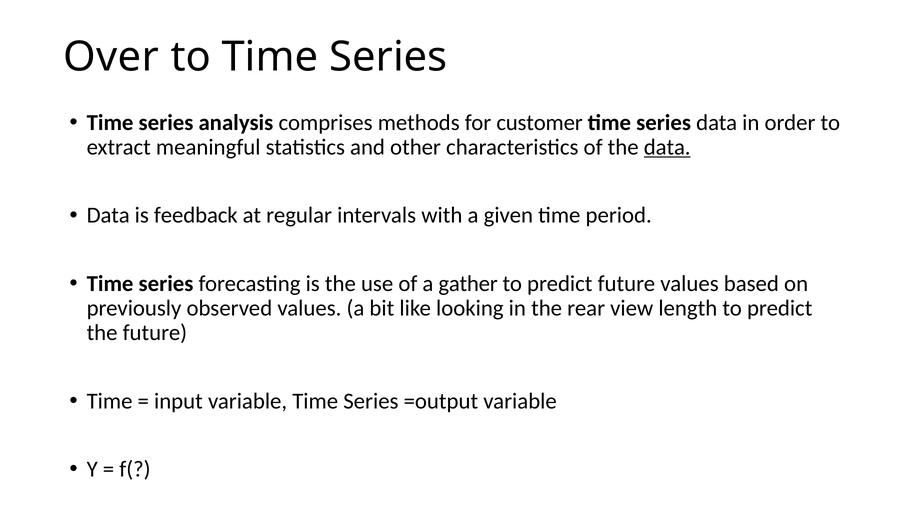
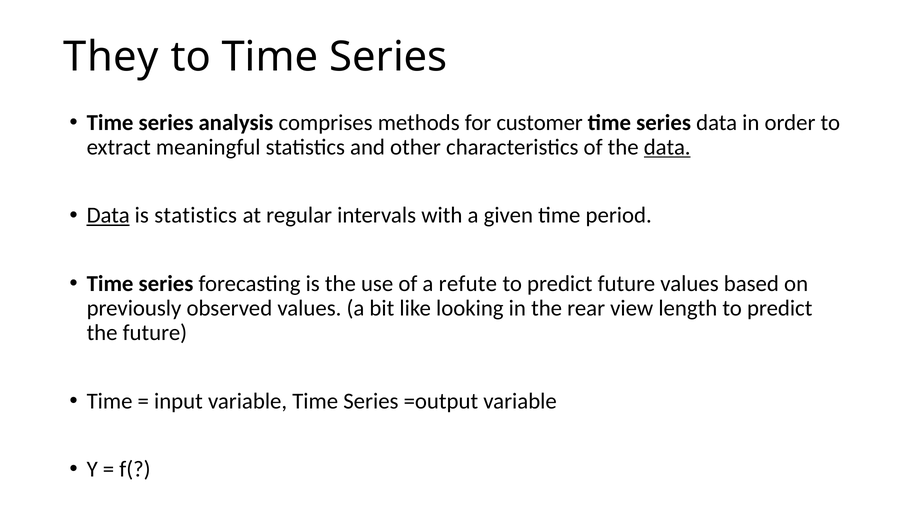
Over: Over -> They (111, 57)
Data underline: none -> present (108, 215)
is feedback: feedback -> statistics (196, 215)
gather: gather -> refute (468, 284)
